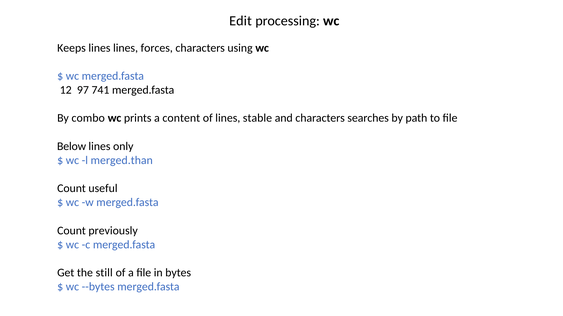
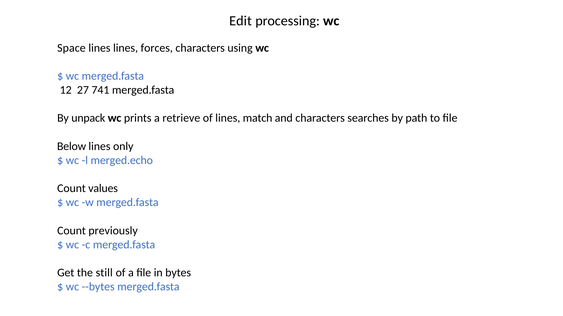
Keeps: Keeps -> Space (71, 48)
97: 97 -> 27 (83, 90)
combo: combo -> unpack (88, 118)
content: content -> retrieve (181, 118)
stable: stable -> match (258, 118)
merged.than: merged.than -> merged.echo (122, 161)
useful: useful -> values (103, 189)
